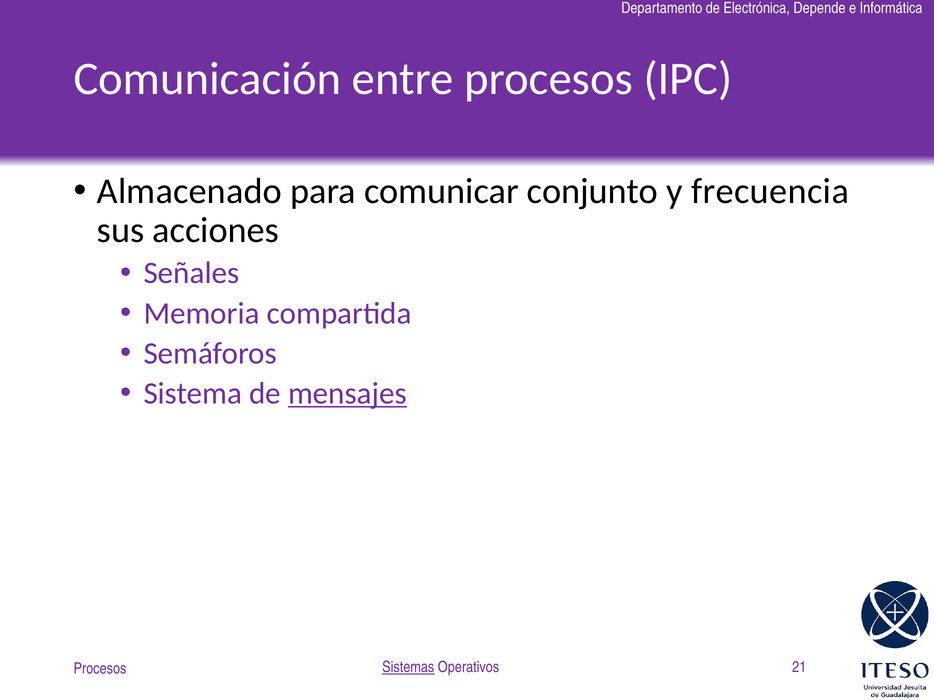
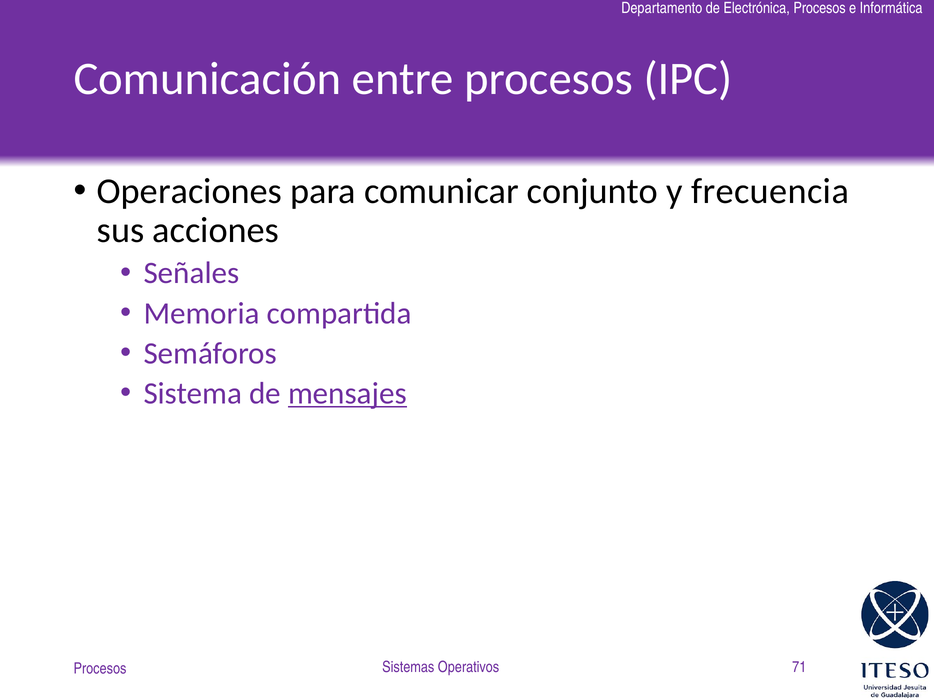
Depende: Depende -> Procesos (820, 8)
Almacenado: Almacenado -> Operaciones (189, 191)
Sistemas underline: present -> none (408, 668)
21: 21 -> 71 (799, 668)
